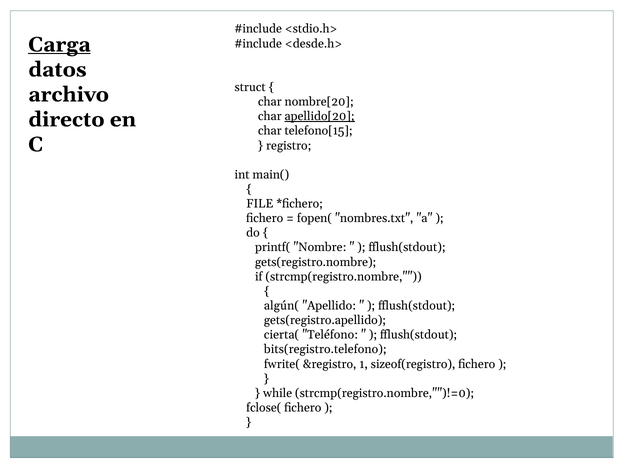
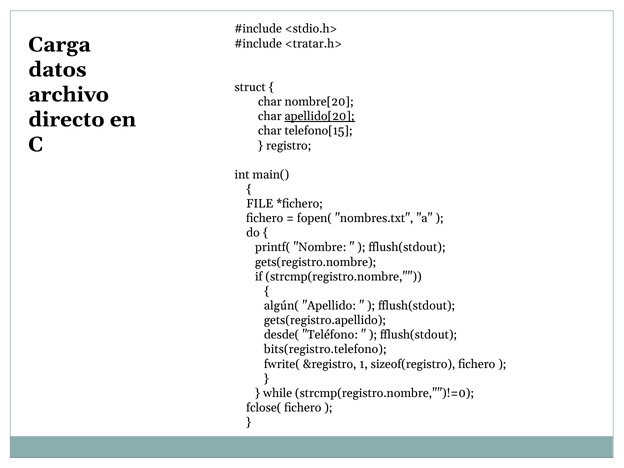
Carga underline: present -> none (59, 45)
<desde.h>: <desde.h> -> <tratar.h> (314, 44)
cierta(: cierta( -> desde( (282, 335)
